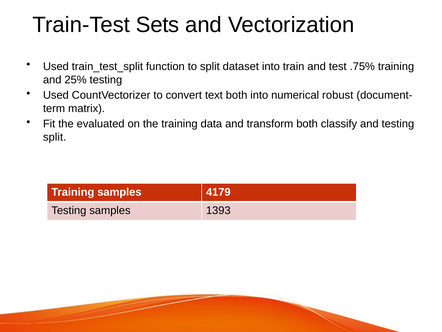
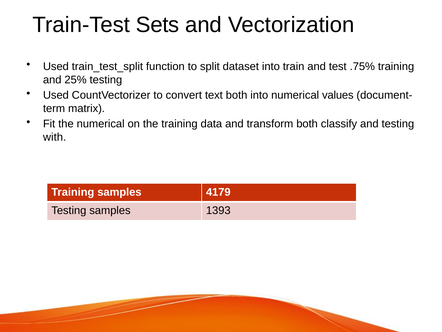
robust: robust -> values (338, 95)
the evaluated: evaluated -> numerical (101, 124)
split: split -> with (55, 137)
